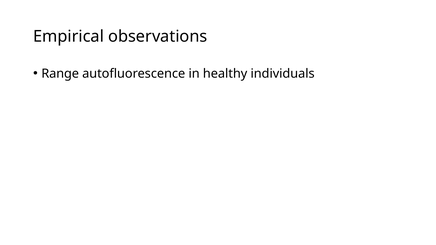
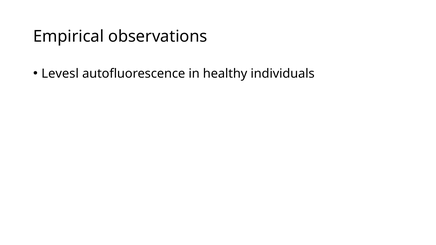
Range: Range -> Levesl (60, 74)
